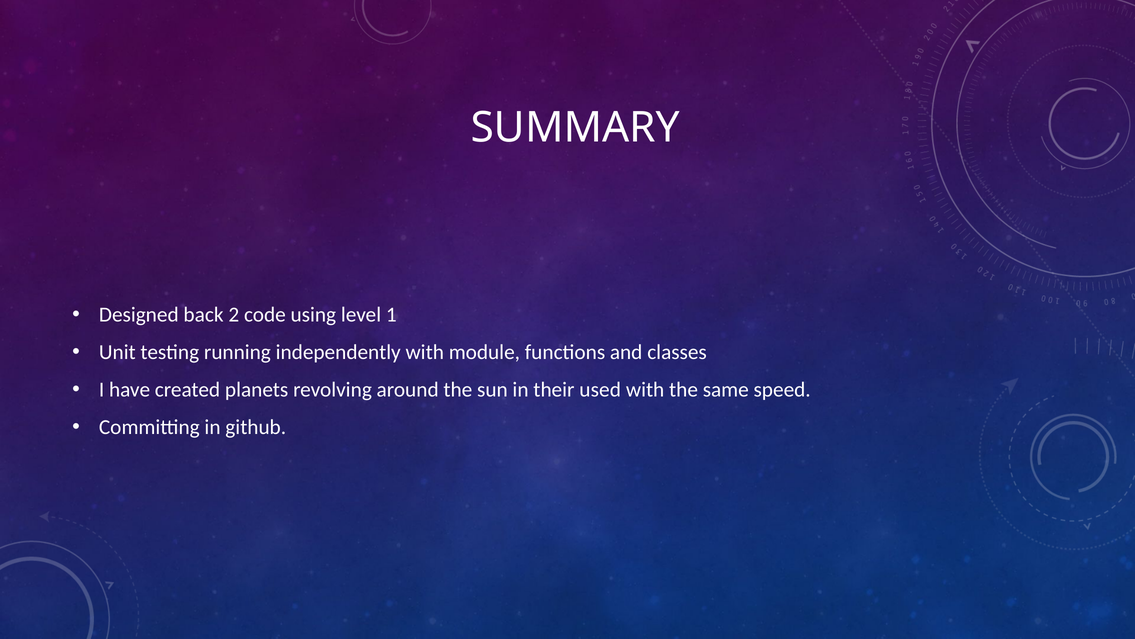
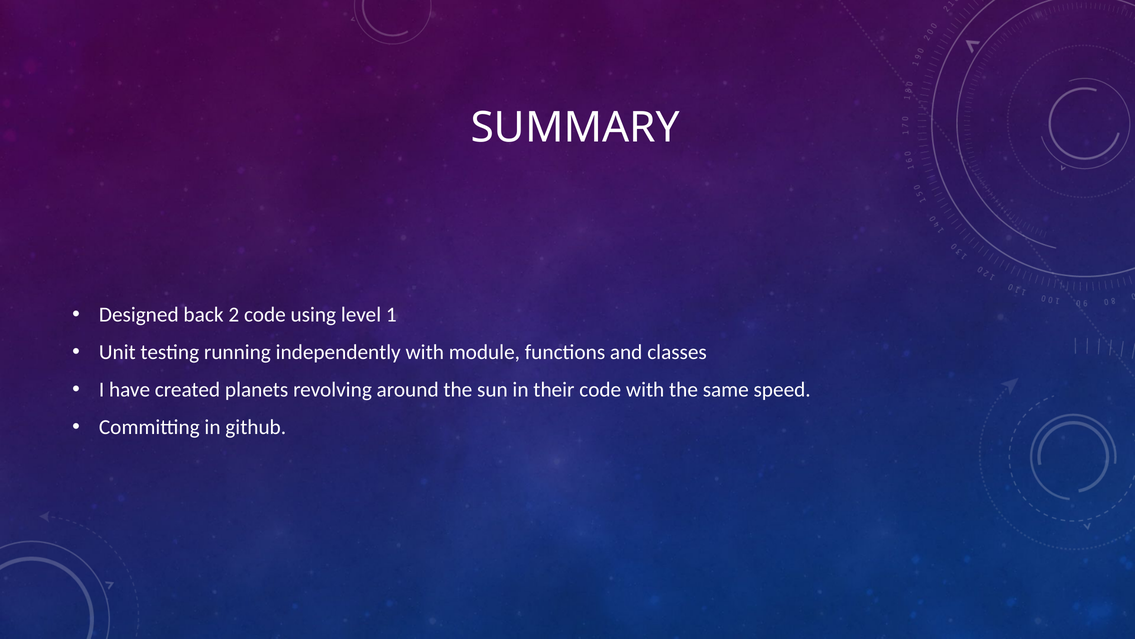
their used: used -> code (600, 389)
